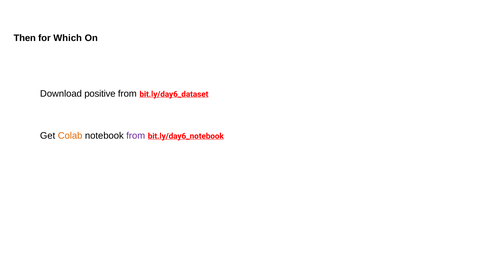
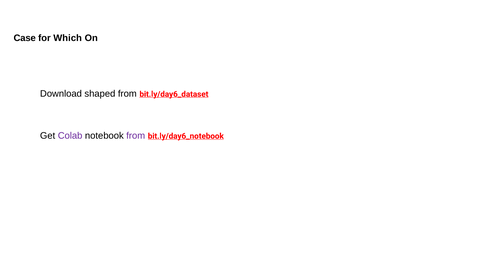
Then: Then -> Case (25, 38)
positive: positive -> shaped (100, 94)
Colab colour: orange -> purple (70, 135)
